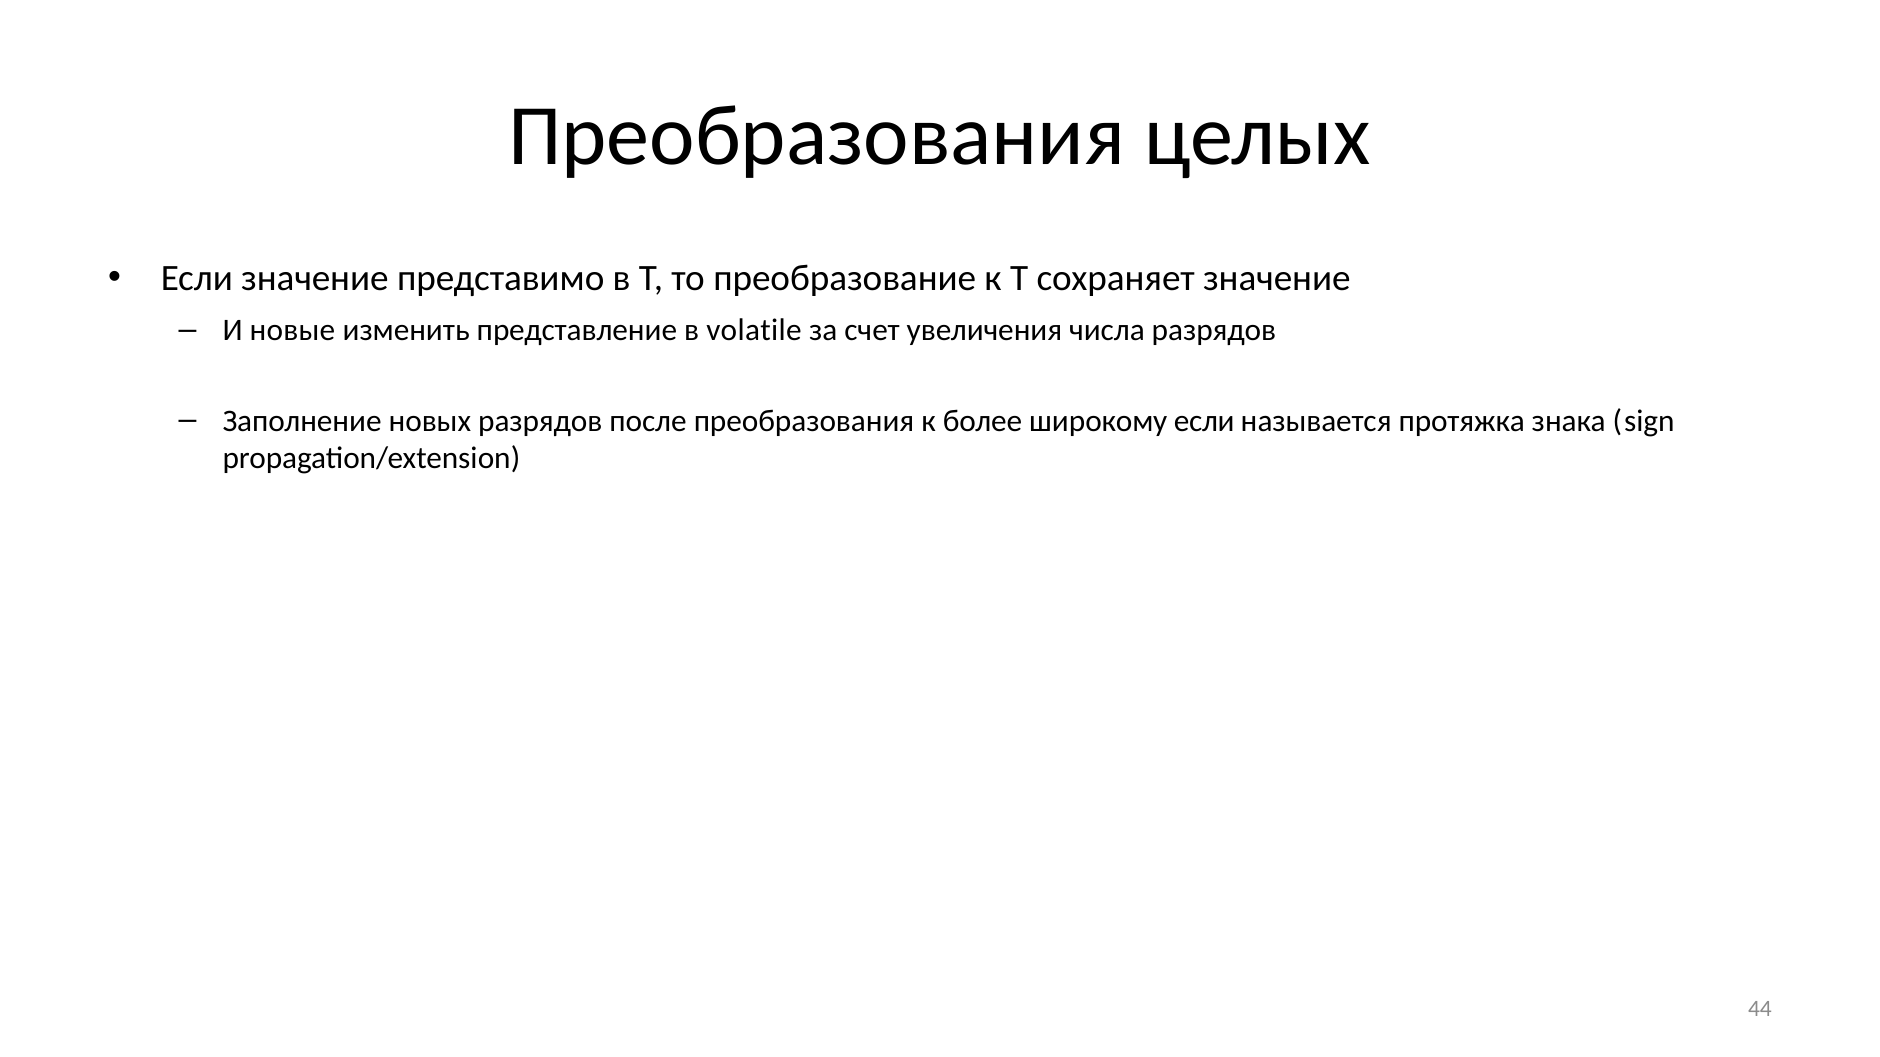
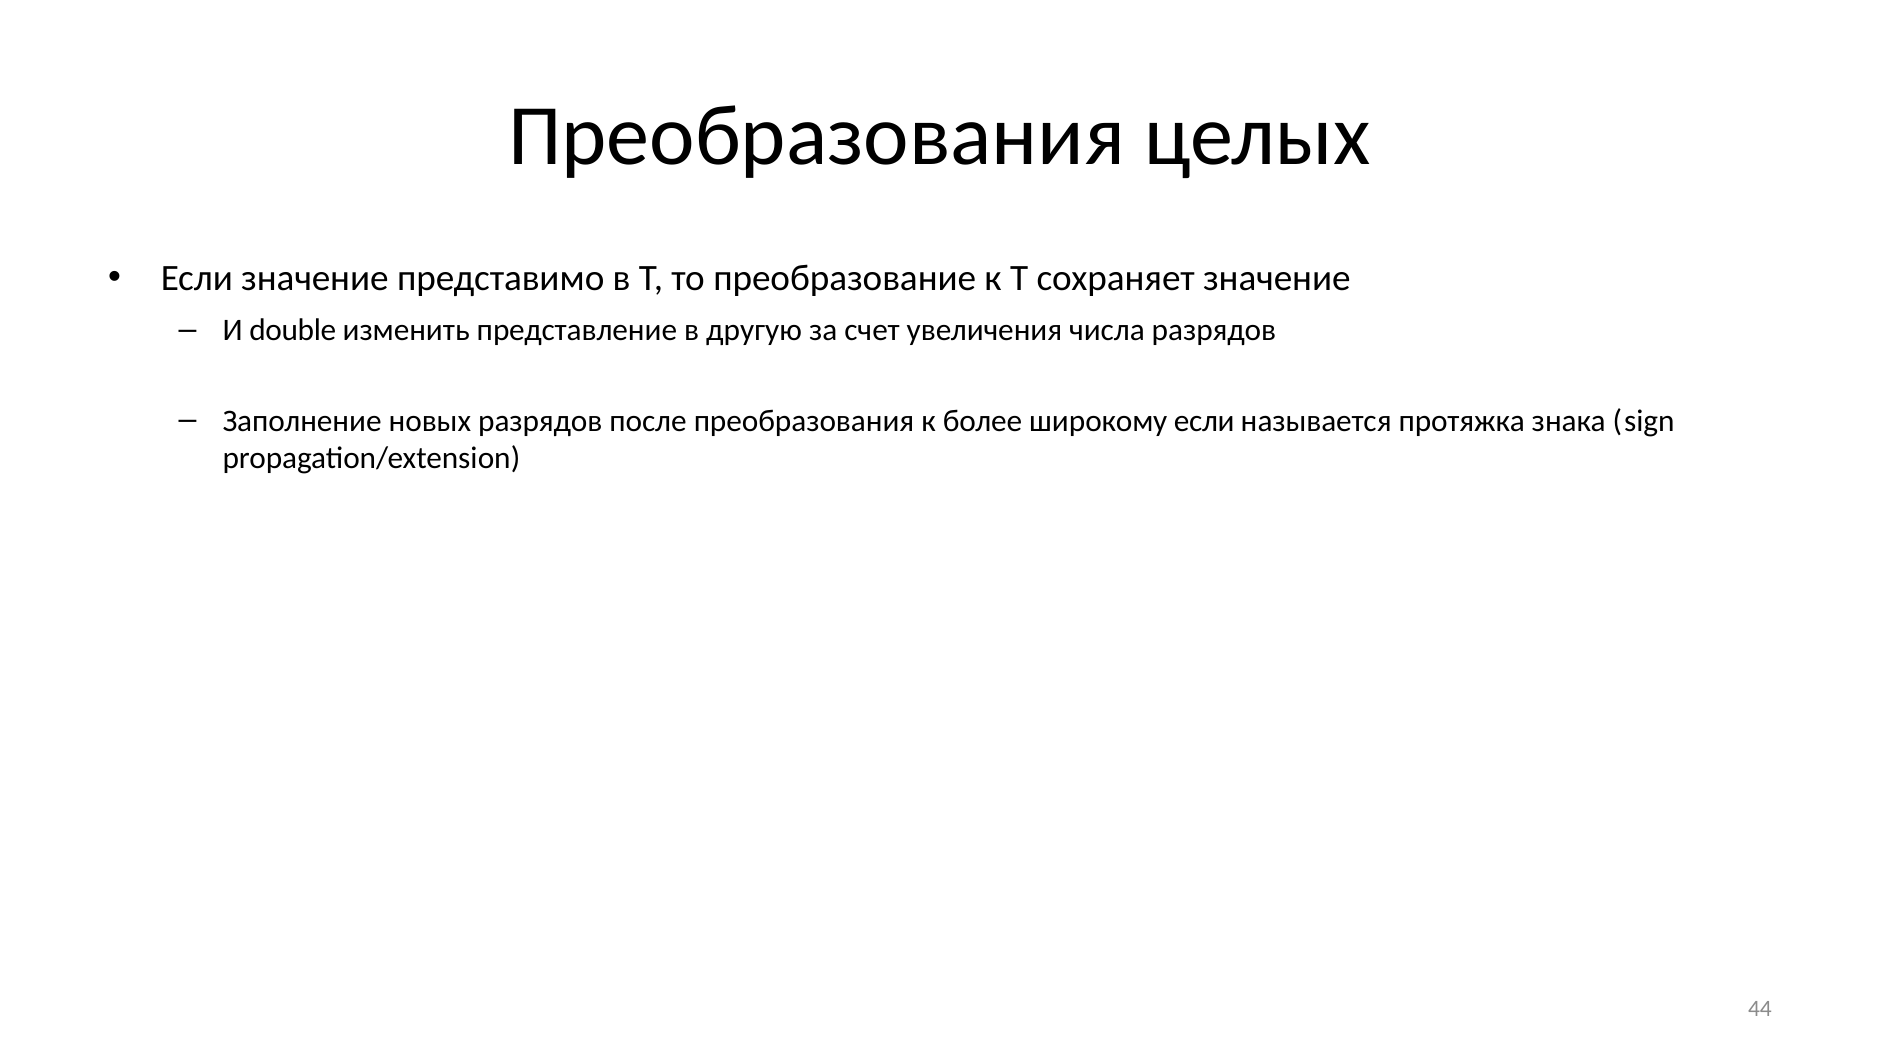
И новые: новые -> double (293, 330)
volatile: volatile -> другую (754, 330)
